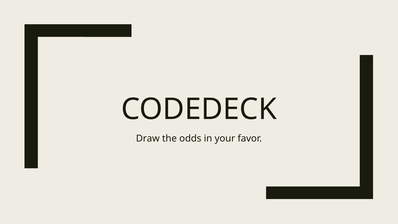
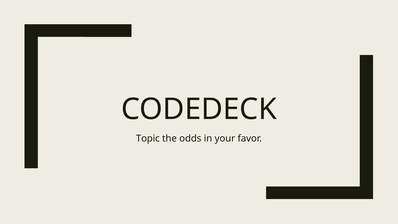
Draw: Draw -> Topic (148, 138)
